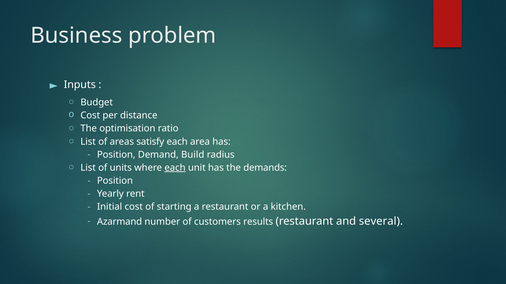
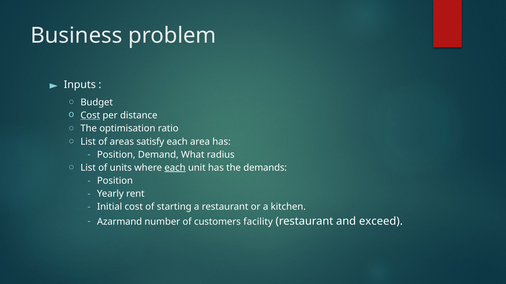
Cost underline: none -> present (90, 116)
Build: Build -> What (193, 155)
results: results -> facility (258, 222)
several: several -> exceed (381, 222)
